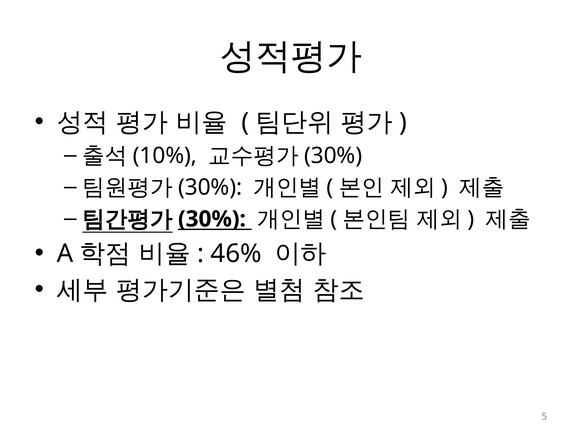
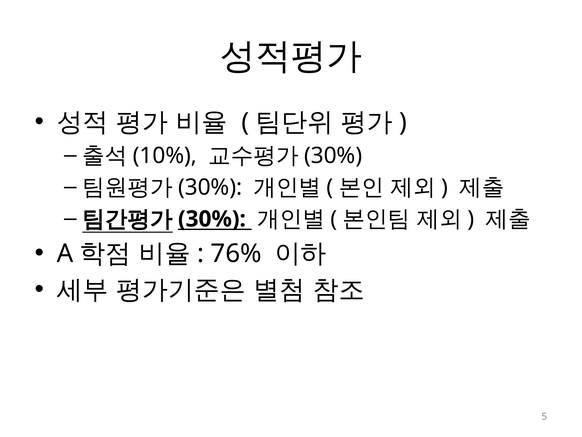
46%: 46% -> 76% (236, 253)
